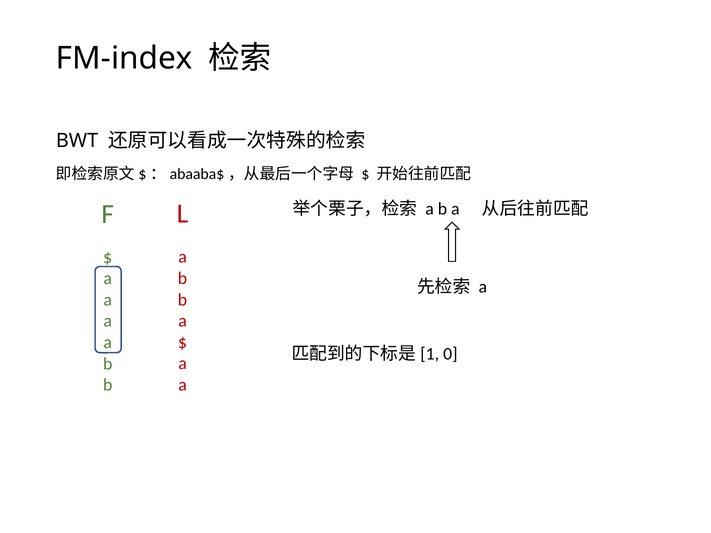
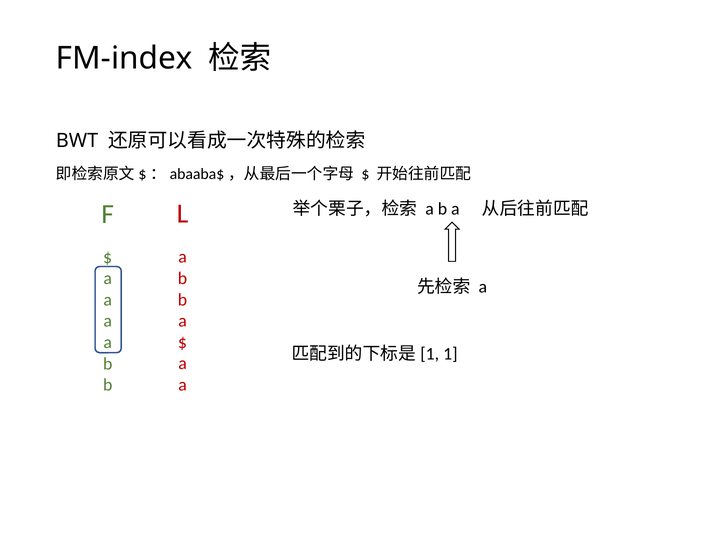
0: 0 -> 1 (450, 354)
